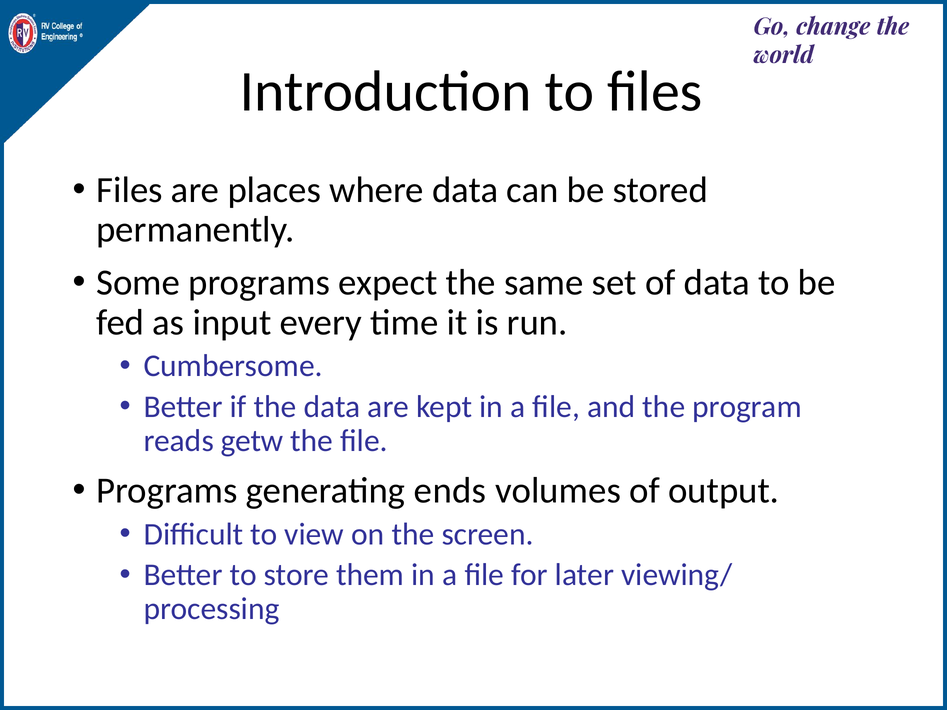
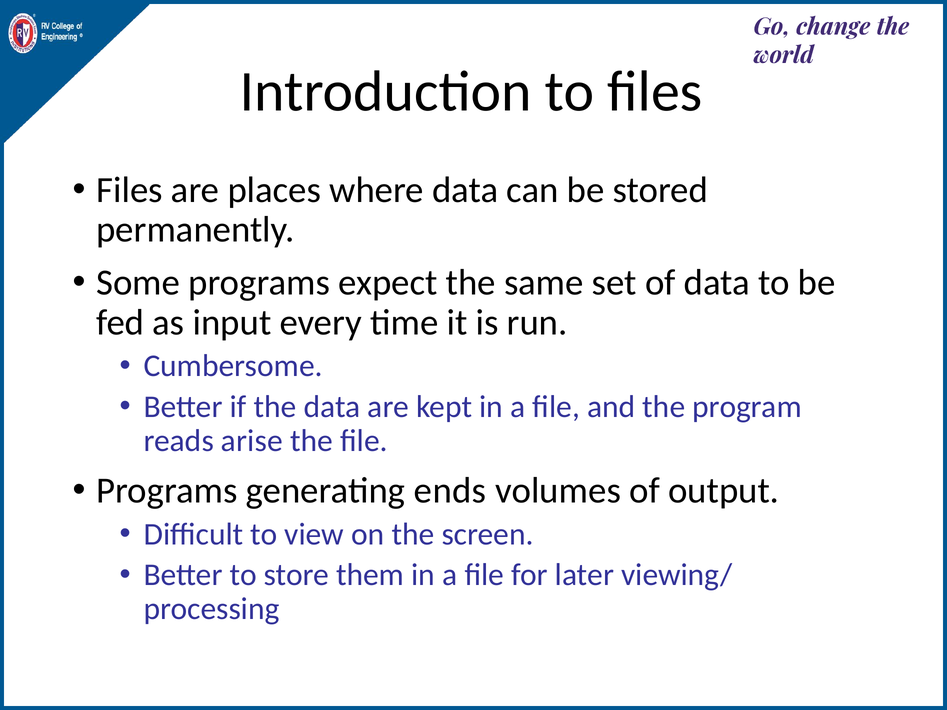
getw: getw -> arise (252, 441)
